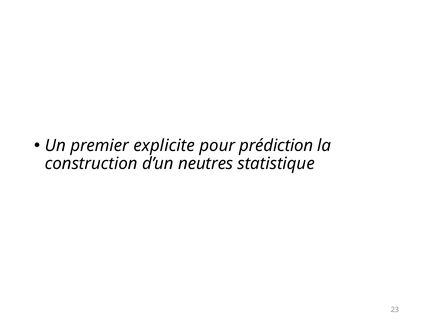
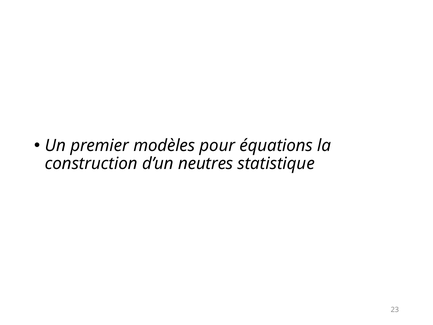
explicite: explicite -> modèles (164, 145)
prédiction: prédiction -> équations (276, 145)
